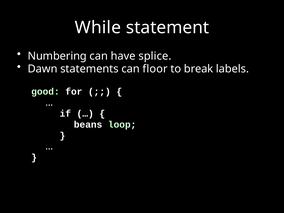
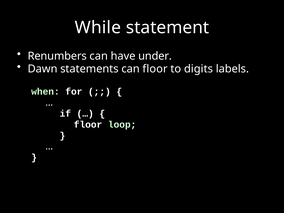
Numbering: Numbering -> Renumbers (57, 56)
splice: splice -> under (155, 56)
break: break -> digits (199, 69)
good: good -> when (45, 92)
beans: beans -> floor (88, 124)
